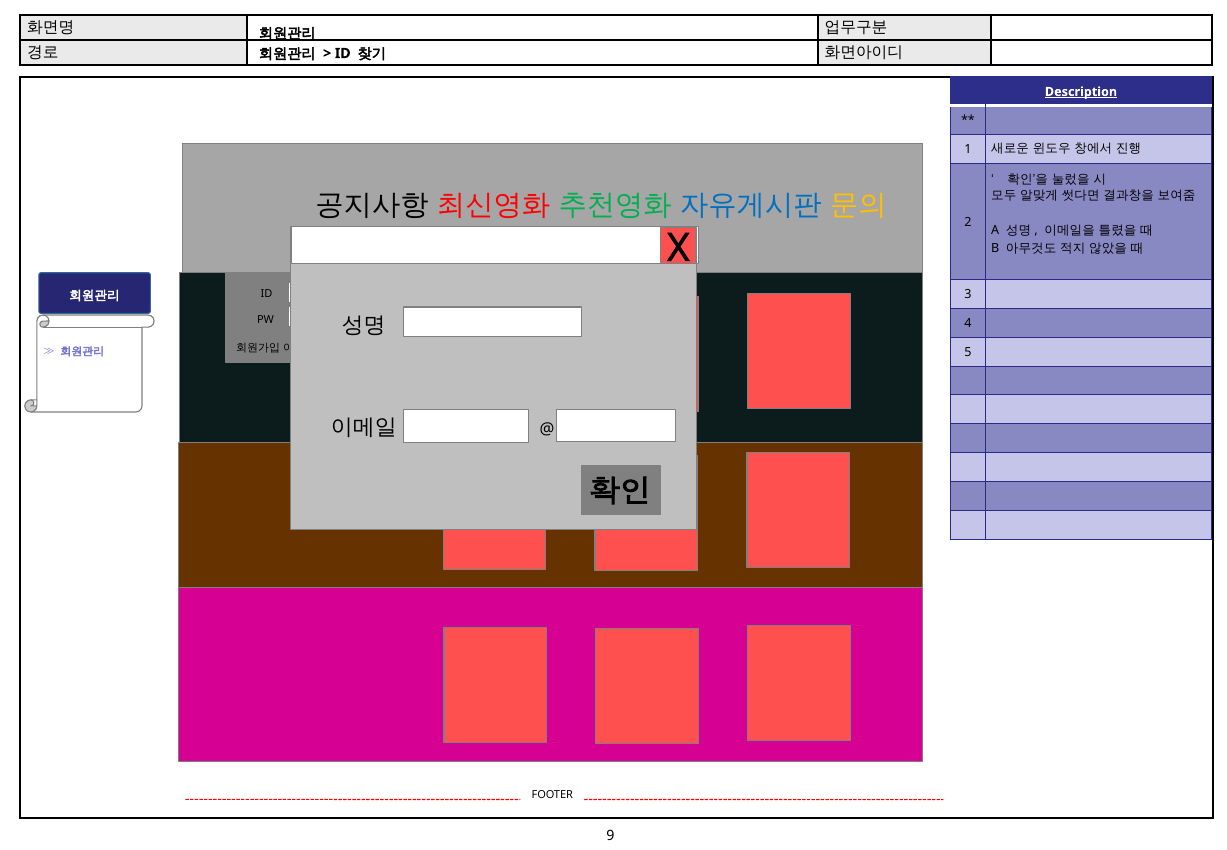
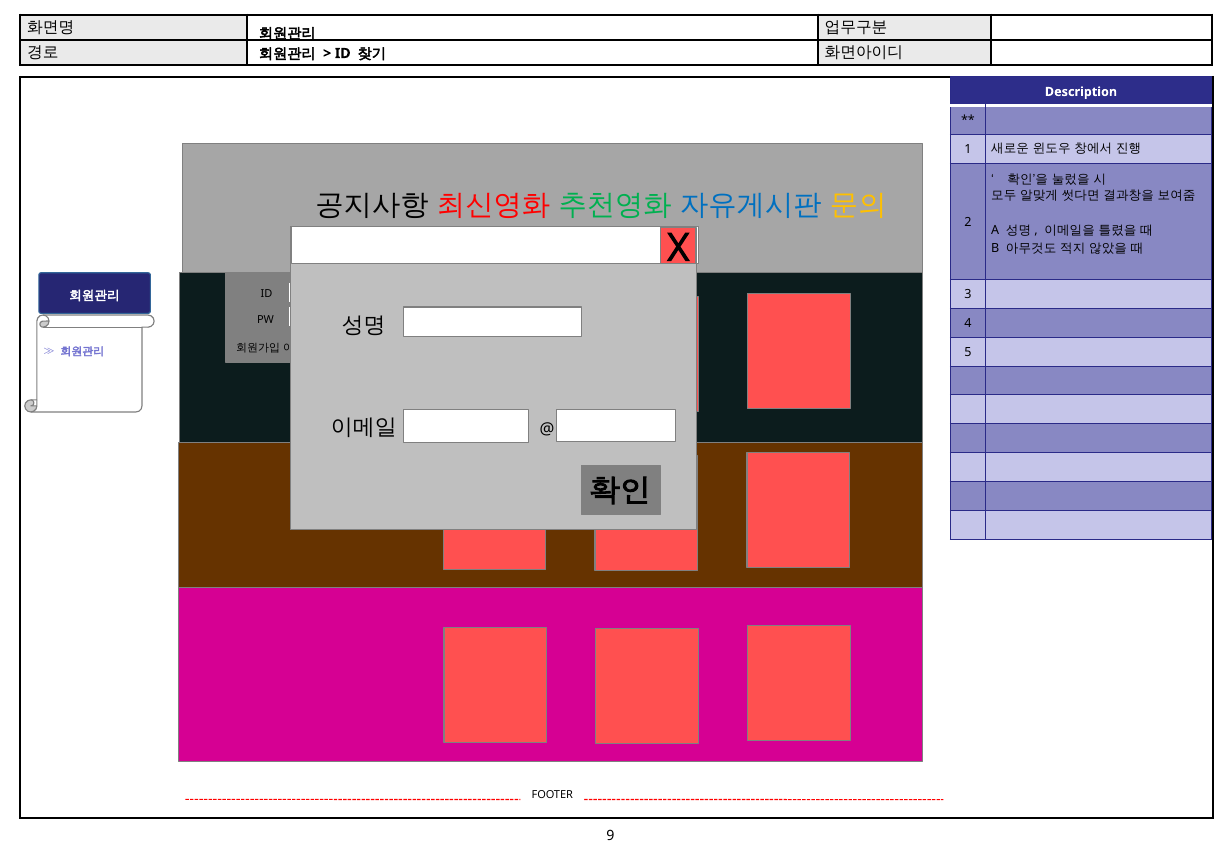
Description underline: present -> none (1081, 92)
